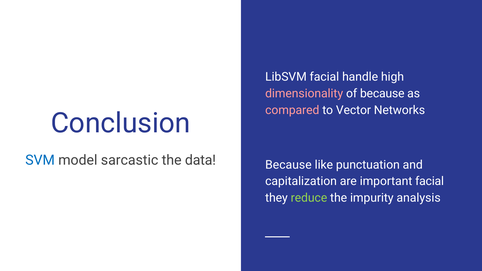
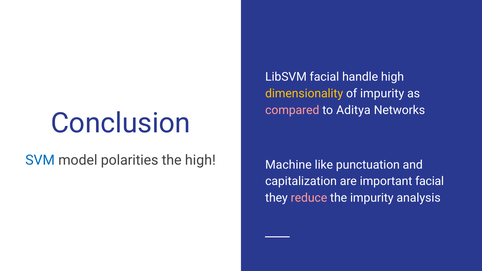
dimensionality colour: pink -> yellow (304, 94)
of because: because -> impurity (382, 94)
Vector: Vector -> Aditya (353, 110)
sarcastic: sarcastic -> polarities (130, 160)
the data: data -> high (200, 160)
Because: Because -> Machine (288, 165)
reduce colour: light green -> pink (309, 198)
